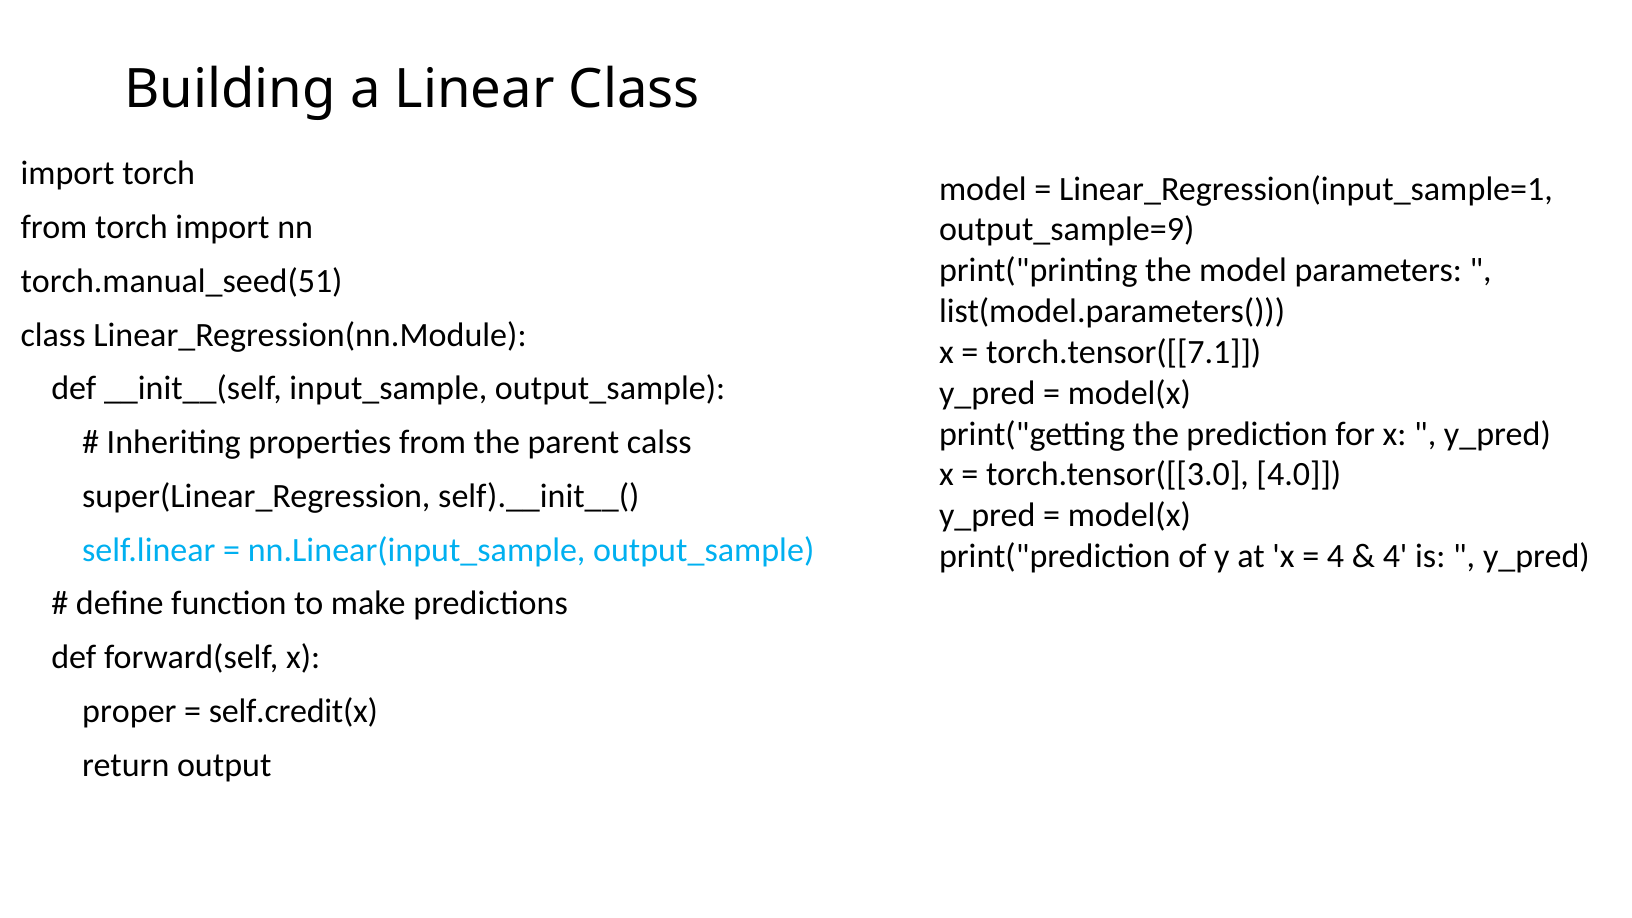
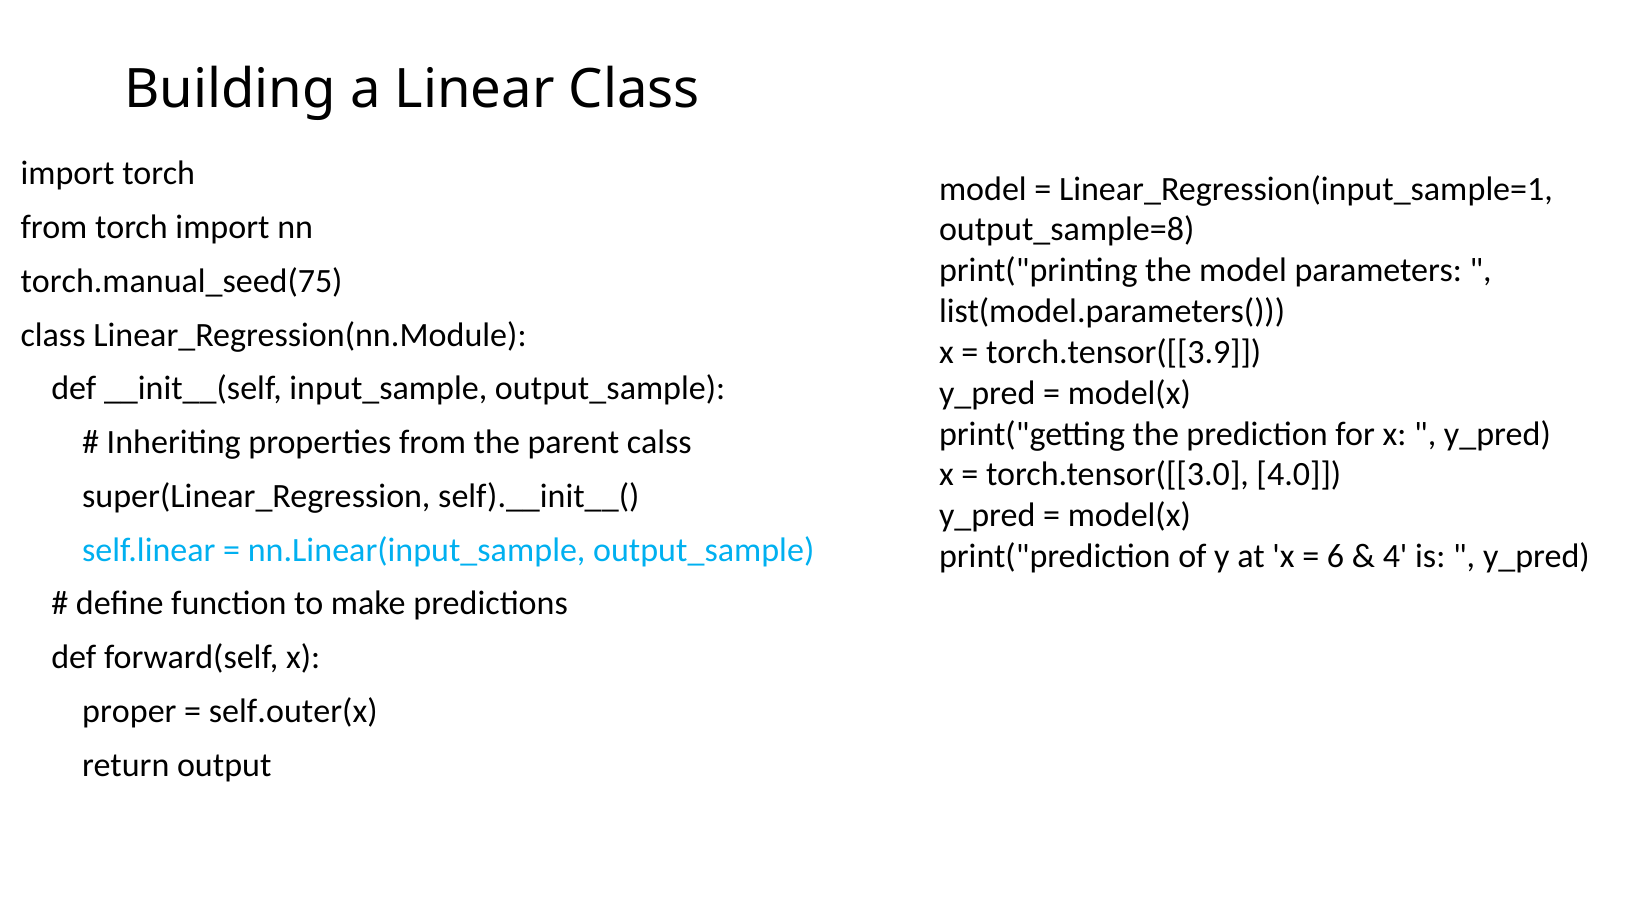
output_sample=9: output_sample=9 -> output_sample=8 (1067, 230)
torch.manual_seed(51: torch.manual_seed(51 -> torch.manual_seed(75 (182, 281)
torch.tensor([[7.1: torch.tensor([[7.1 -> torch.tensor([[3.9 (1124, 352)
4: 4 -> 6 (1336, 556)
self.credit(x: self.credit(x -> self.outer(x (293, 711)
